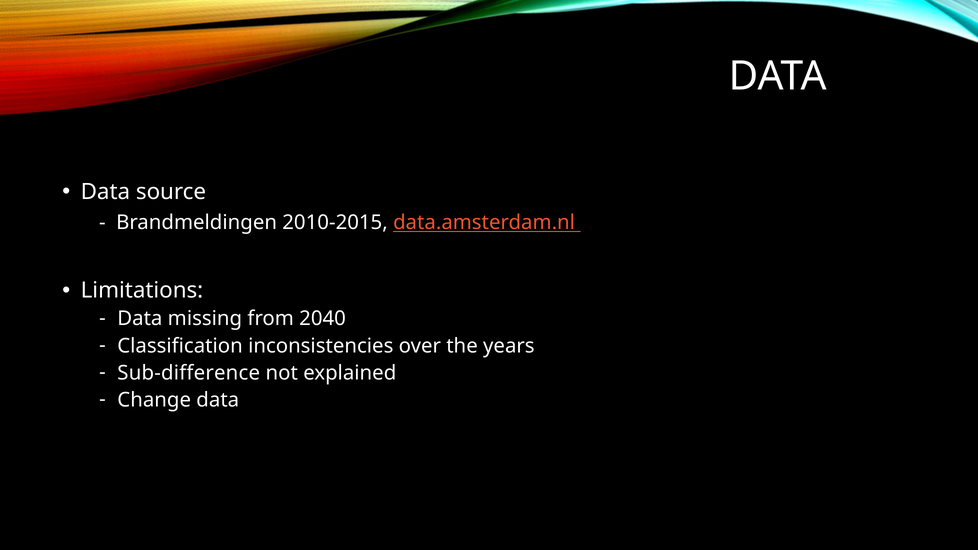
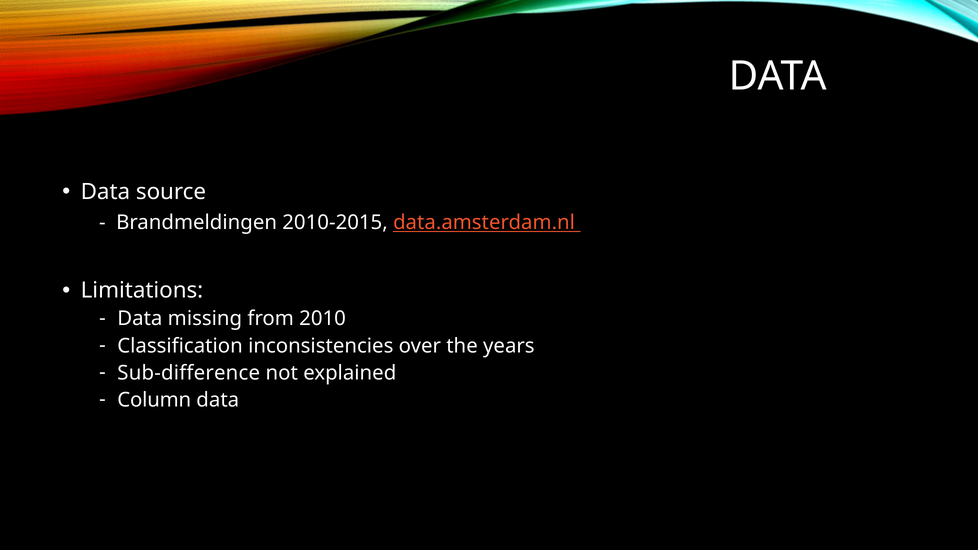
2040: 2040 -> 2010 (323, 319)
Change: Change -> Column (154, 400)
